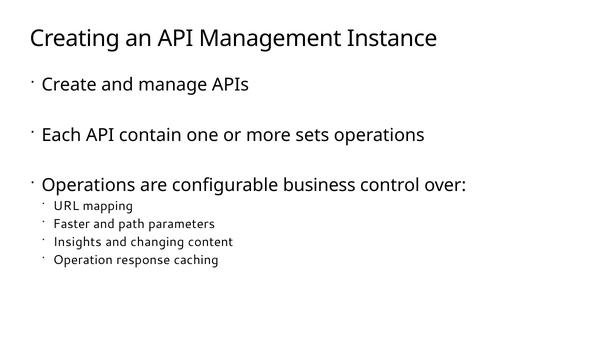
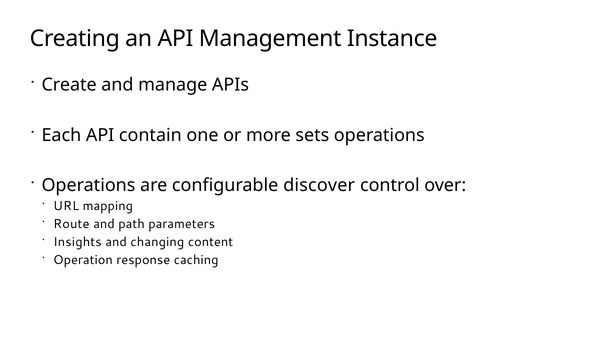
business: business -> discover (319, 186)
Faster: Faster -> Route (71, 224)
